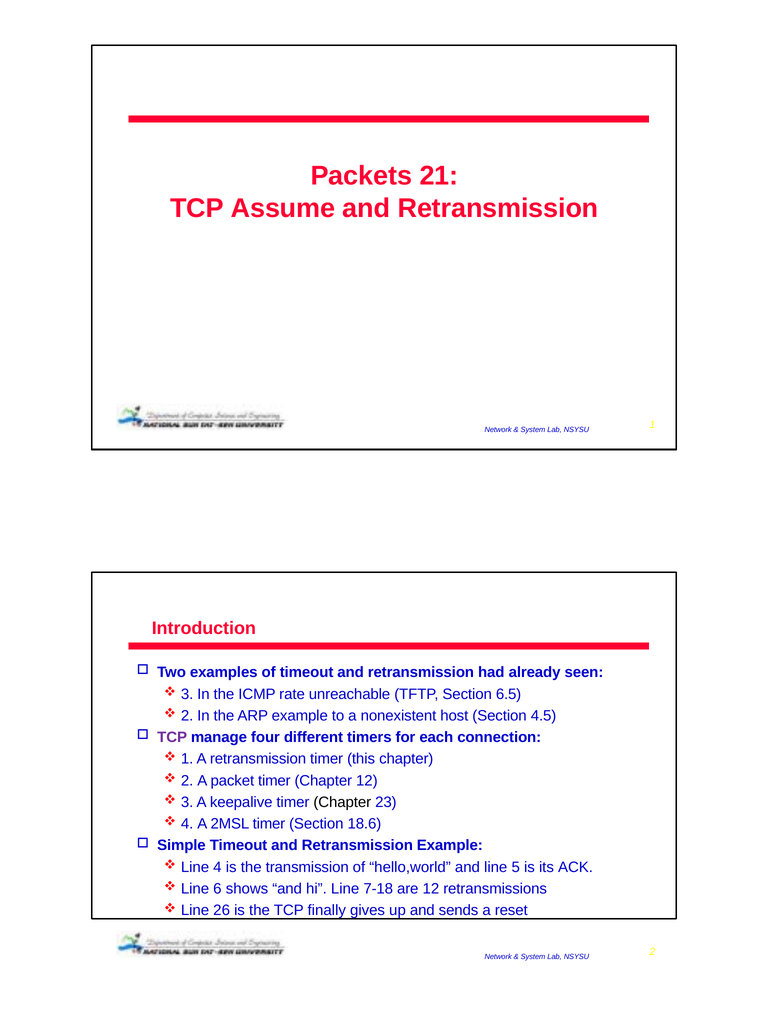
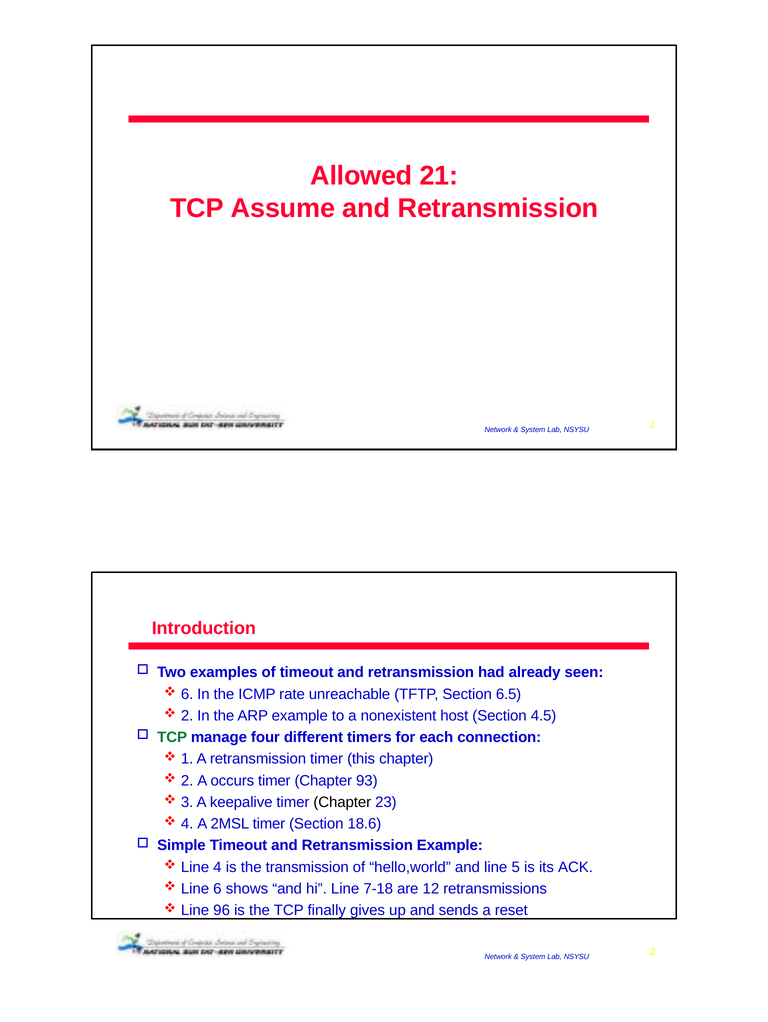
Packets: Packets -> Allowed (361, 176)
3: 3 -> 6 (187, 694)
TCP colour: purple -> green (172, 737)
packet: packet -> occurs (232, 781)
Chapter 12: 12 -> 93 (367, 781)
26: 26 -> 96 (222, 910)
